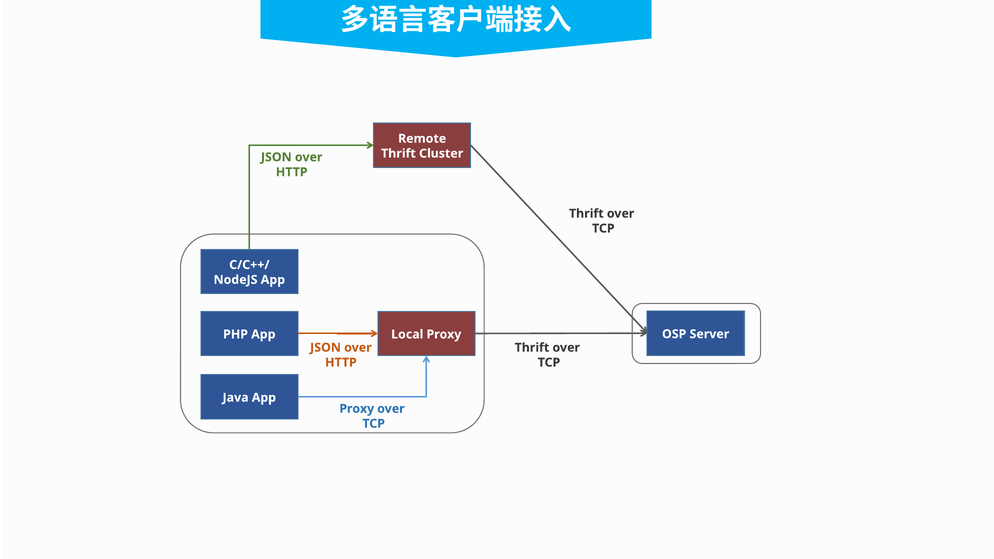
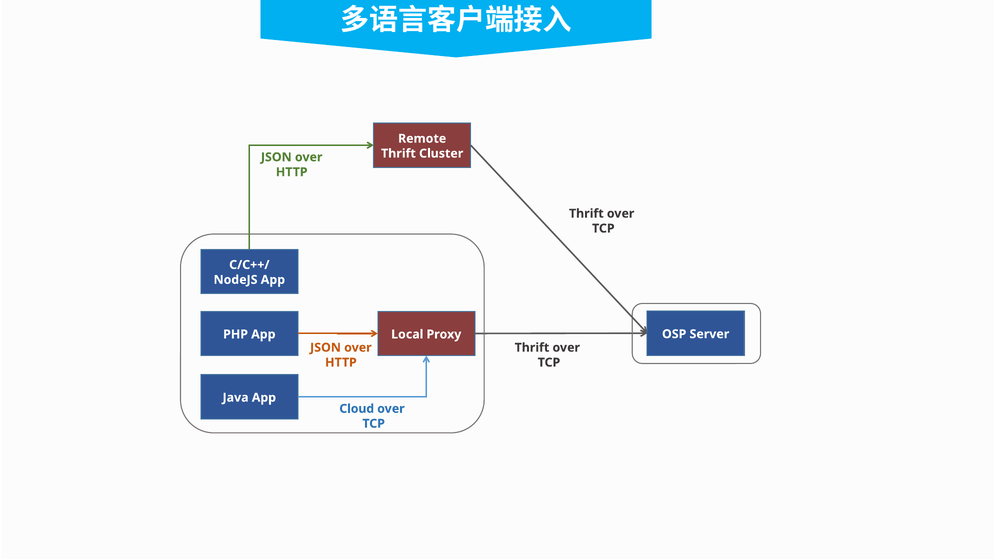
Proxy: Proxy -> Cloud (357, 409)
